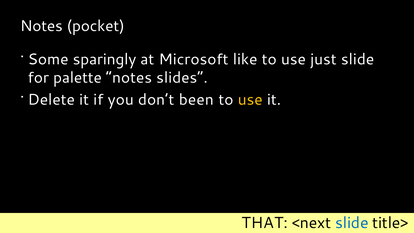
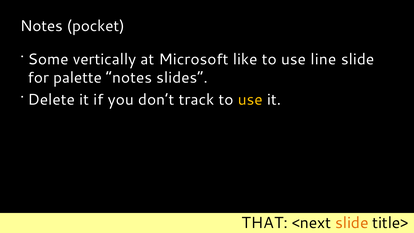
sparingly: sparingly -> vertically (104, 59)
just: just -> line (323, 59)
been: been -> track (196, 100)
slide colour: blue -> orange (352, 223)
